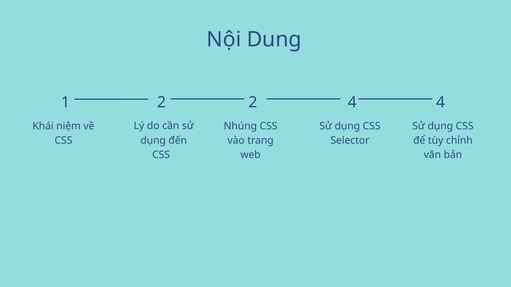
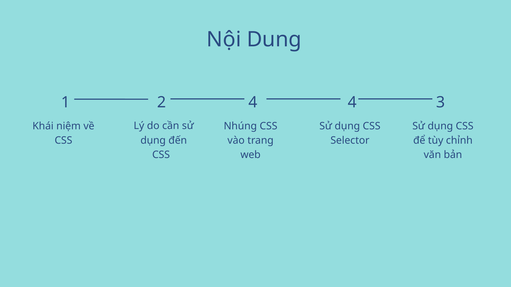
2 2: 2 -> 4 (253, 102)
4 4: 4 -> 3 (441, 102)
